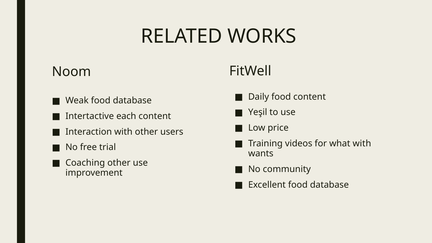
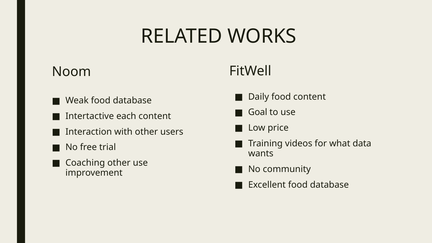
Yeşil: Yeşil -> Goal (258, 112)
what with: with -> data (362, 143)
